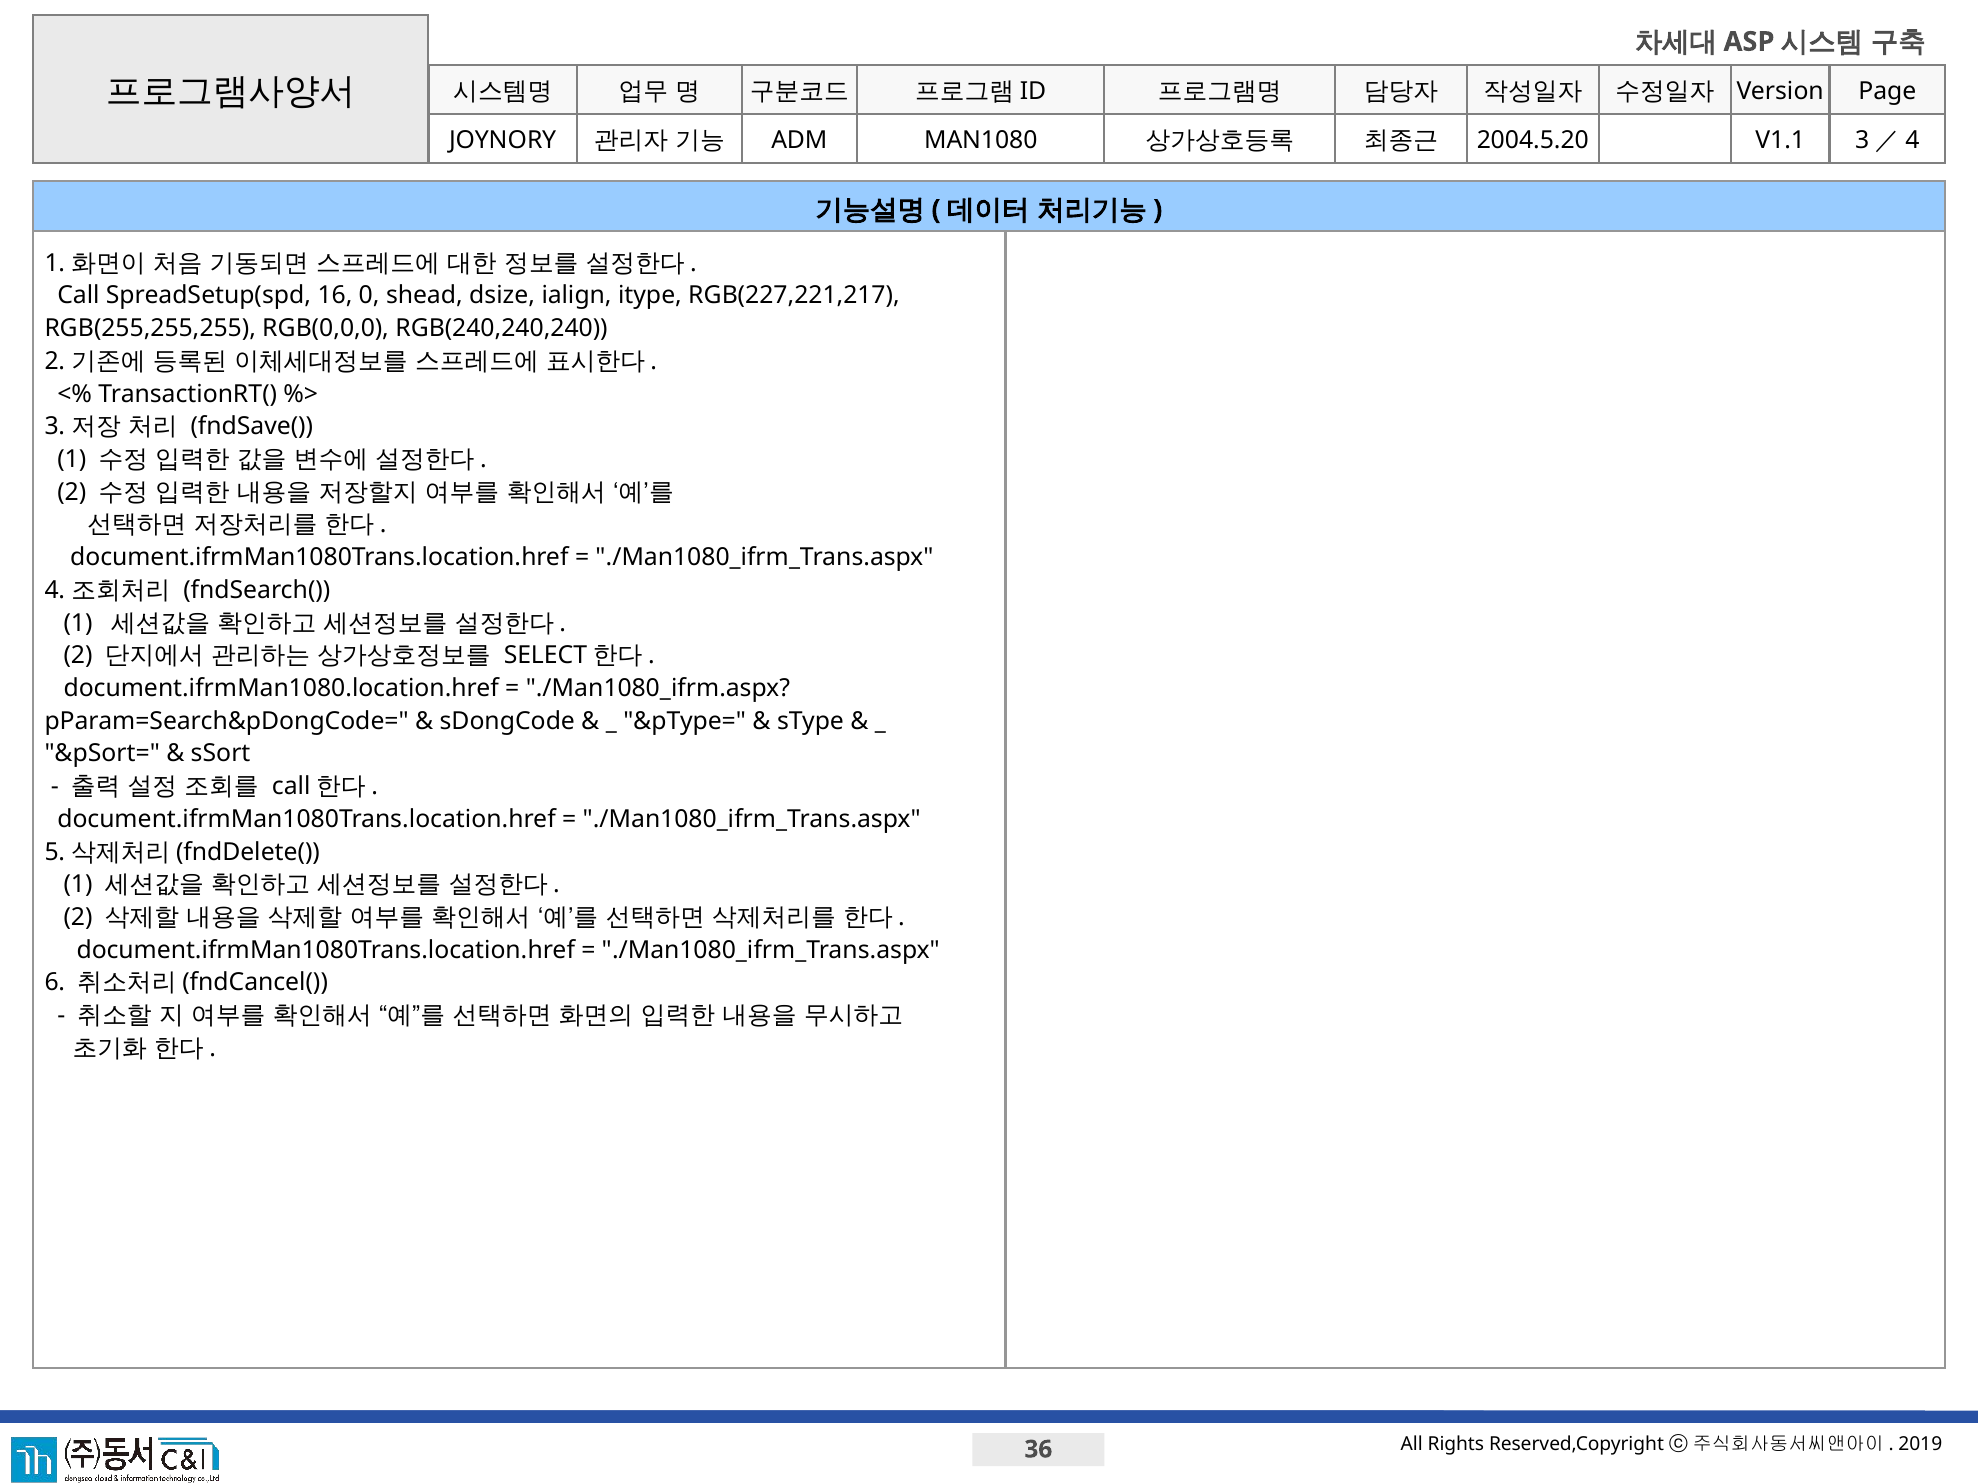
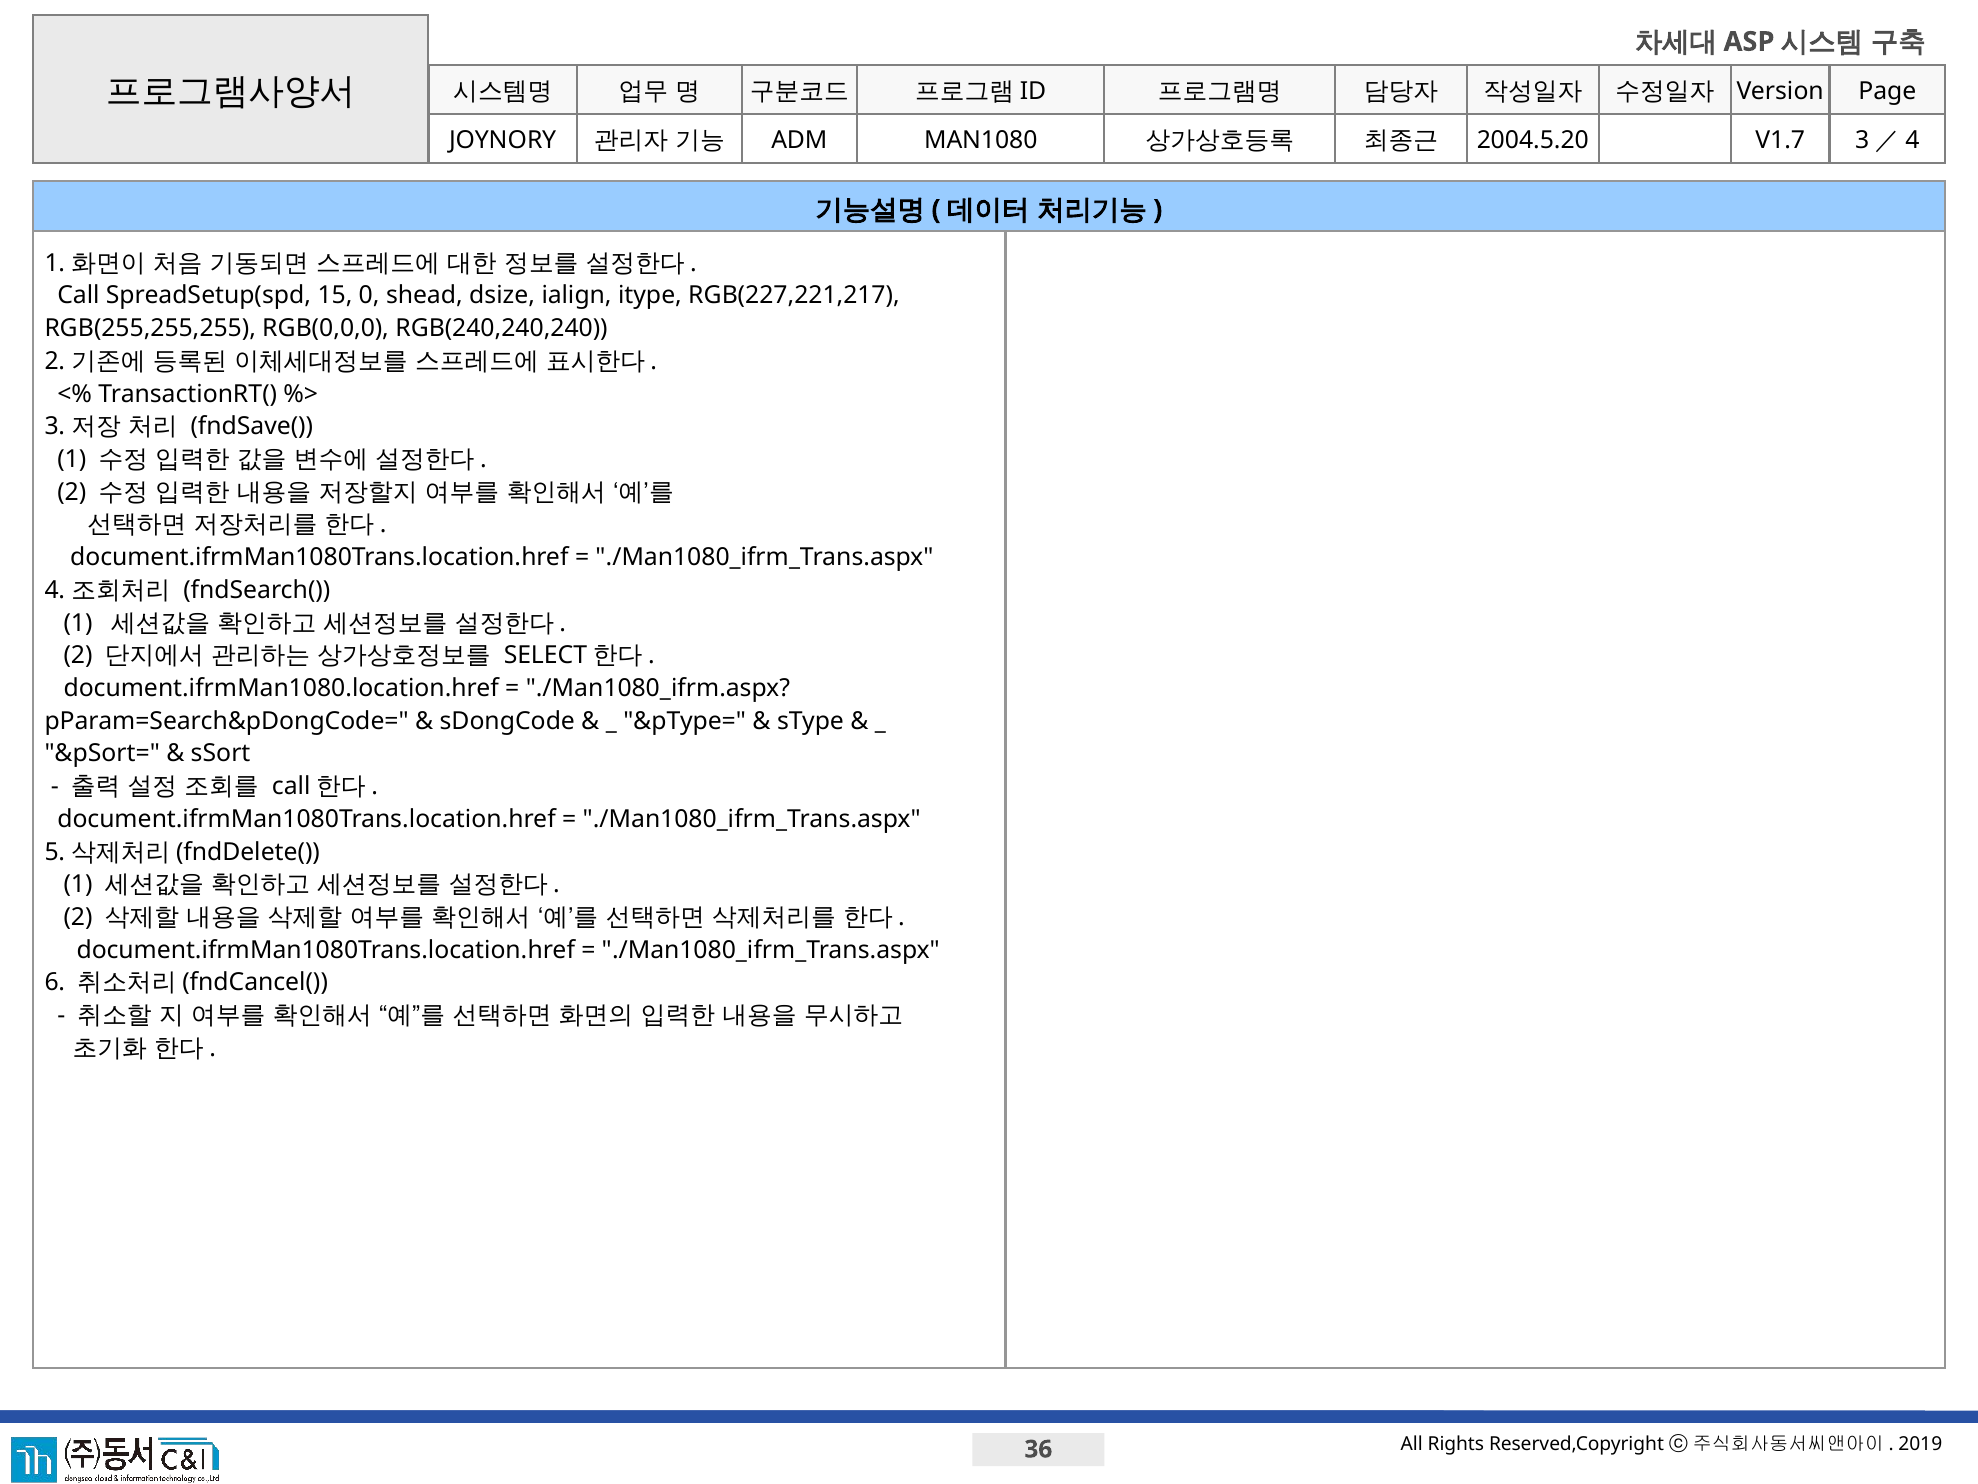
V1.1: V1.1 -> V1.7 (1780, 140)
16: 16 -> 15 (335, 296)
